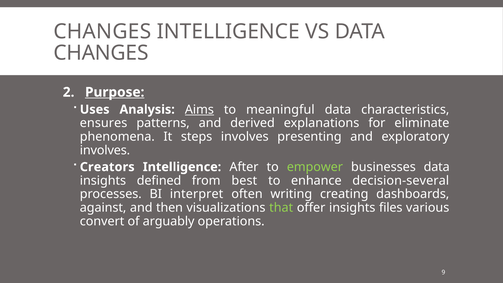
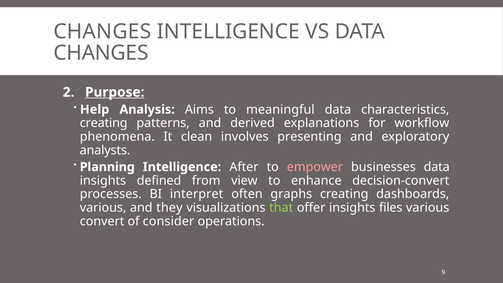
Uses: Uses -> Help (95, 109)
Aims underline: present -> none (199, 109)
ensures: ensures -> creating (104, 123)
eliminate: eliminate -> workflow (422, 123)
steps: steps -> clean (197, 137)
involves: involves -> analysts (105, 150)
Creators: Creators -> Planning (107, 167)
empower colour: light green -> pink (315, 167)
best: best -> view (244, 181)
decision-several: decision-several -> decision-convert (401, 181)
writing: writing -> graphs (291, 194)
against: against -> various (103, 208)
then: then -> they (169, 208)
arguably: arguably -> consider (168, 221)
